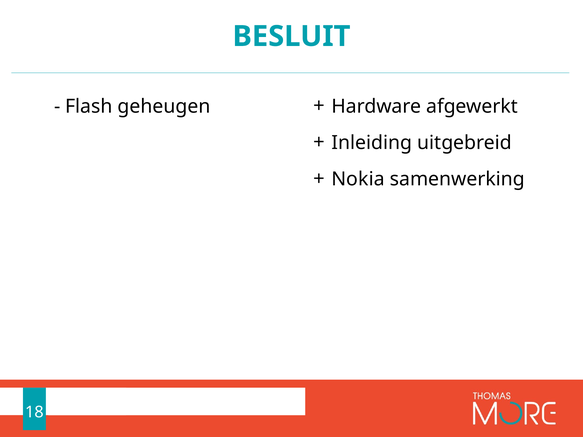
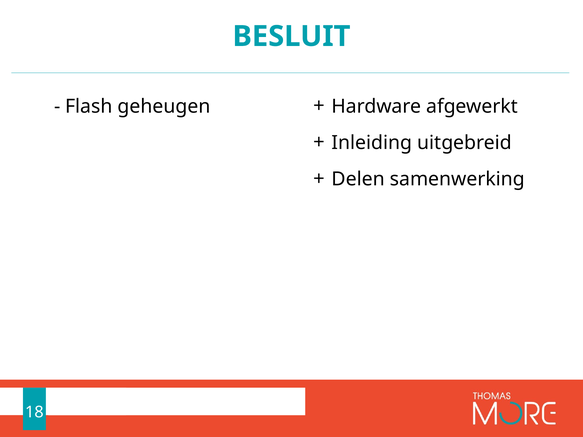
Nokia: Nokia -> Delen (358, 179)
